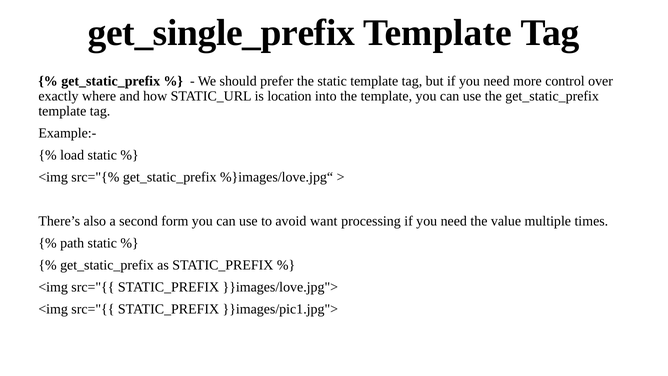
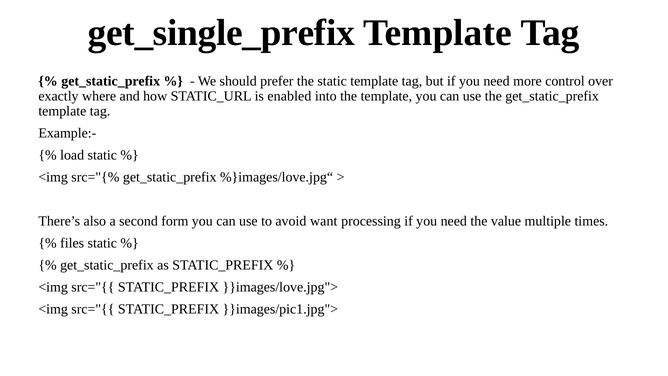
location: location -> enabled (289, 96)
path: path -> files (72, 243)
